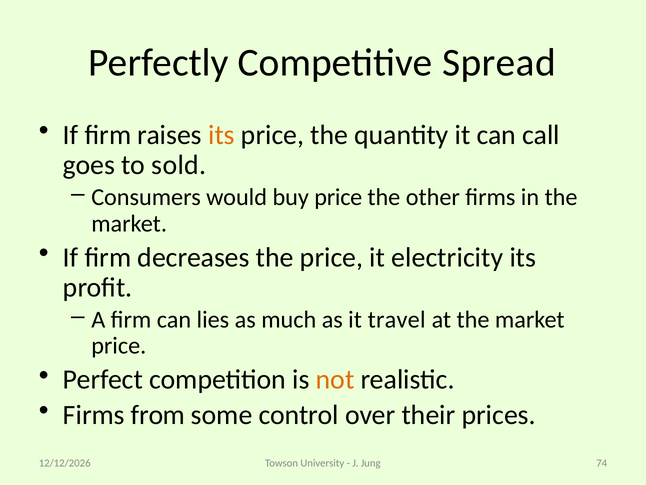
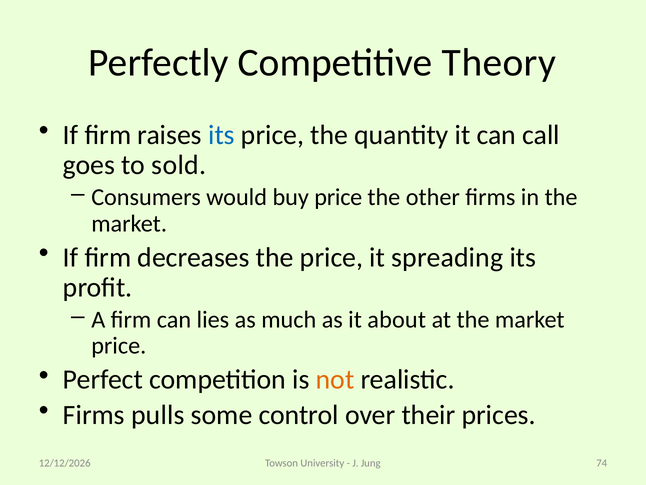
Spread: Spread -> Theory (499, 63)
its colour: orange -> blue (221, 135)
electricity: electricity -> spreading (447, 257)
travel: travel -> about (397, 319)
from: from -> pulls (158, 415)
